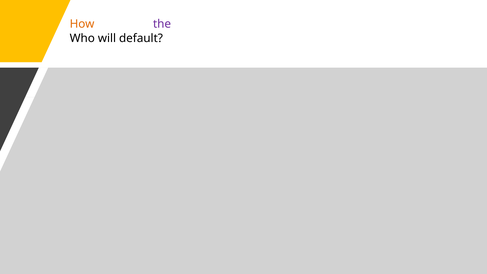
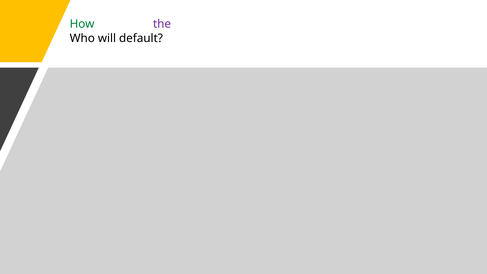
How colour: orange -> green (82, 24)
